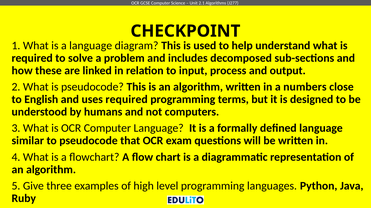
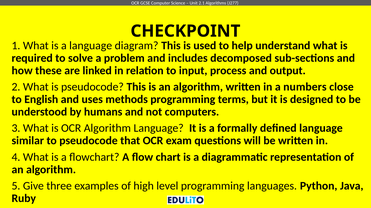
uses required: required -> methods (127, 100)
OCR Computer: Computer -> Algorithm (107, 129)
